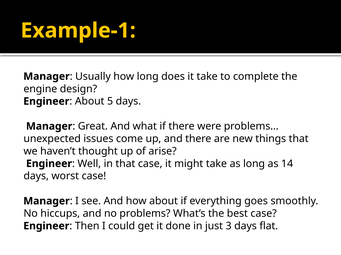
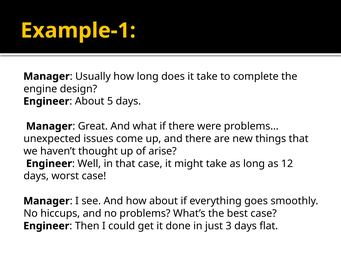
14: 14 -> 12 (287, 164)
